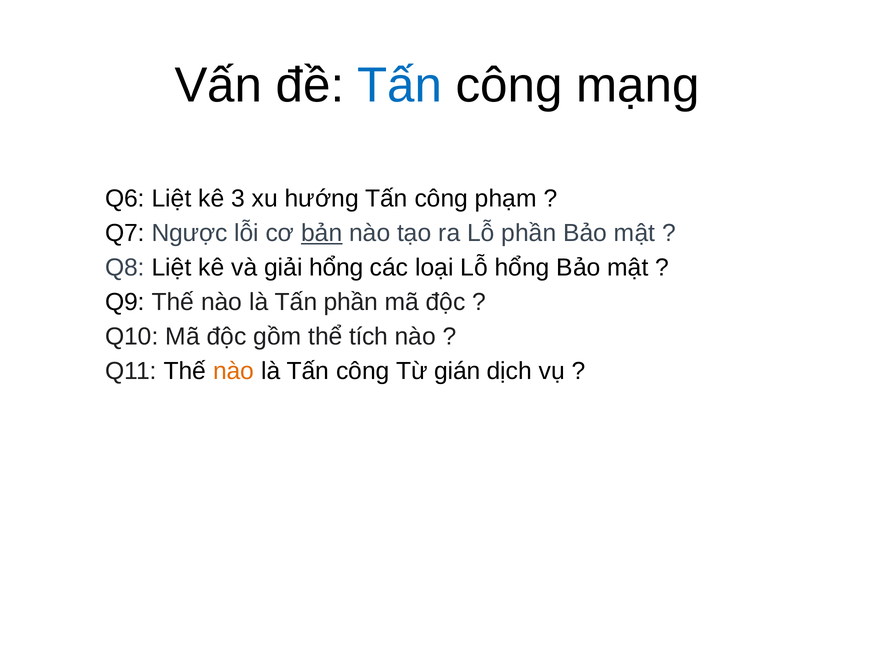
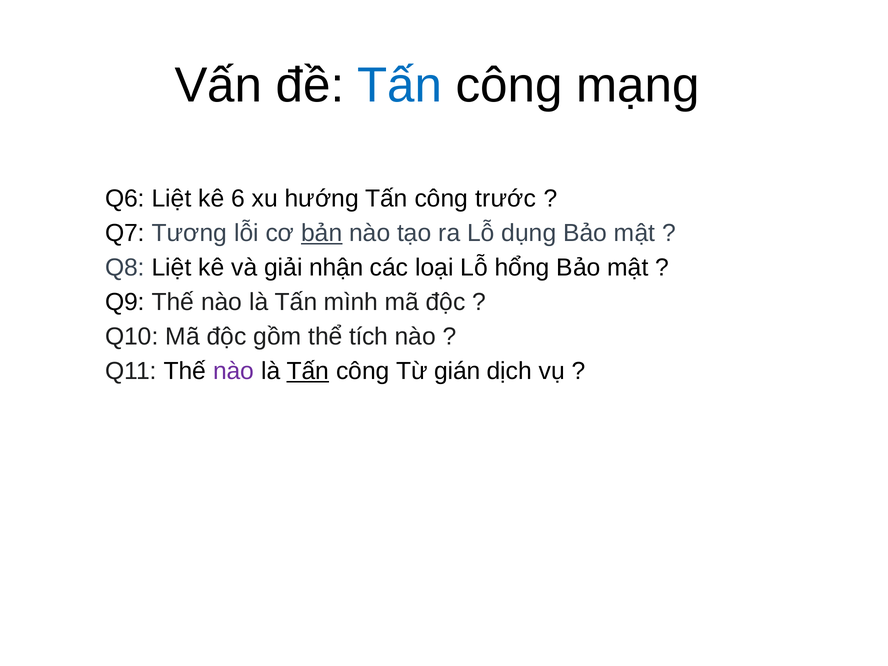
3: 3 -> 6 (238, 199)
phạm: phạm -> trước (506, 199)
Ngược: Ngược -> Tương (189, 233)
Lỗ phần: phần -> dụng (529, 233)
giải hổng: hổng -> nhận (336, 268)
Tấn phần: phần -> mình (351, 302)
nào colour: orange -> purple (234, 371)
Tấn underline: none -> present (308, 371)
